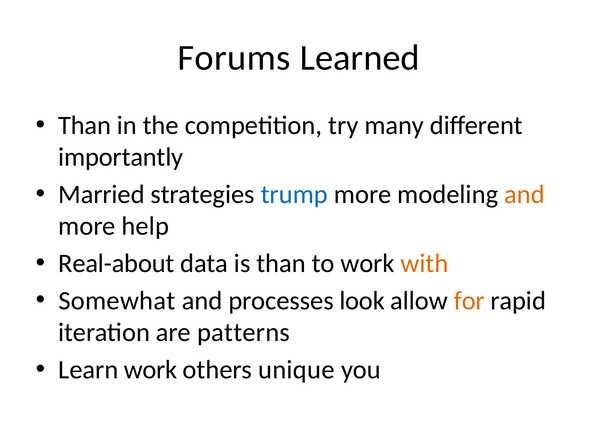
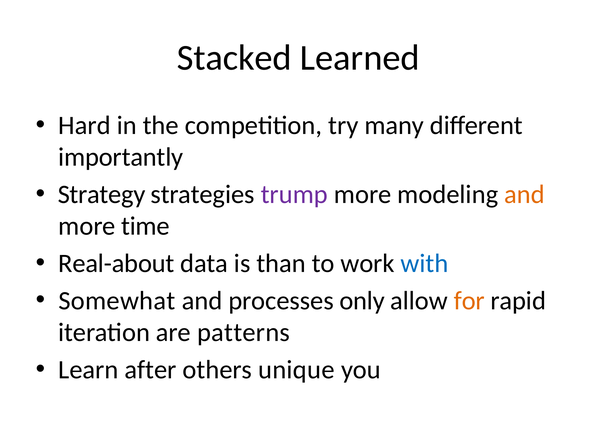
Forums: Forums -> Stacked (234, 58)
Than: Than -> Hard (84, 125)
Married: Married -> Strategy (102, 194)
trump colour: blue -> purple (294, 194)
help: help -> time (145, 226)
with colour: orange -> blue (425, 263)
look: look -> only (362, 300)
Learn work: work -> after (150, 369)
